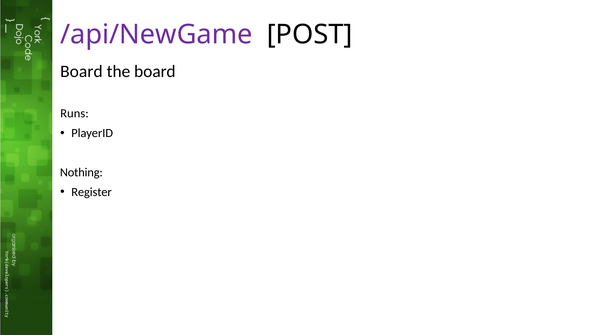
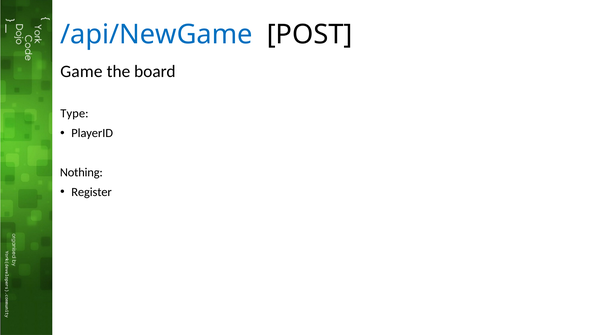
/api/NewGame colour: purple -> blue (156, 35)
Board: Board -> Game (81, 72)
Runs: Runs -> Type (74, 113)
